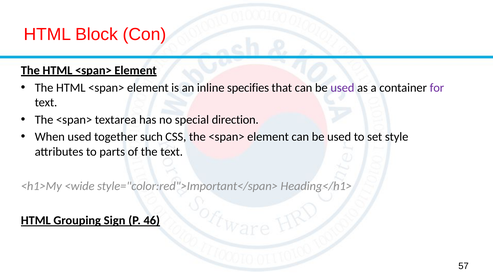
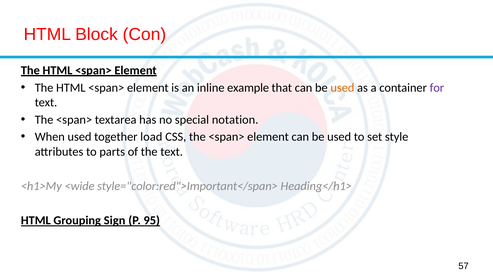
specifies: specifies -> example (248, 88)
used colour: purple -> orange (342, 88)
direction: direction -> notation (235, 120)
such: such -> load (151, 137)
46: 46 -> 95 (152, 221)
